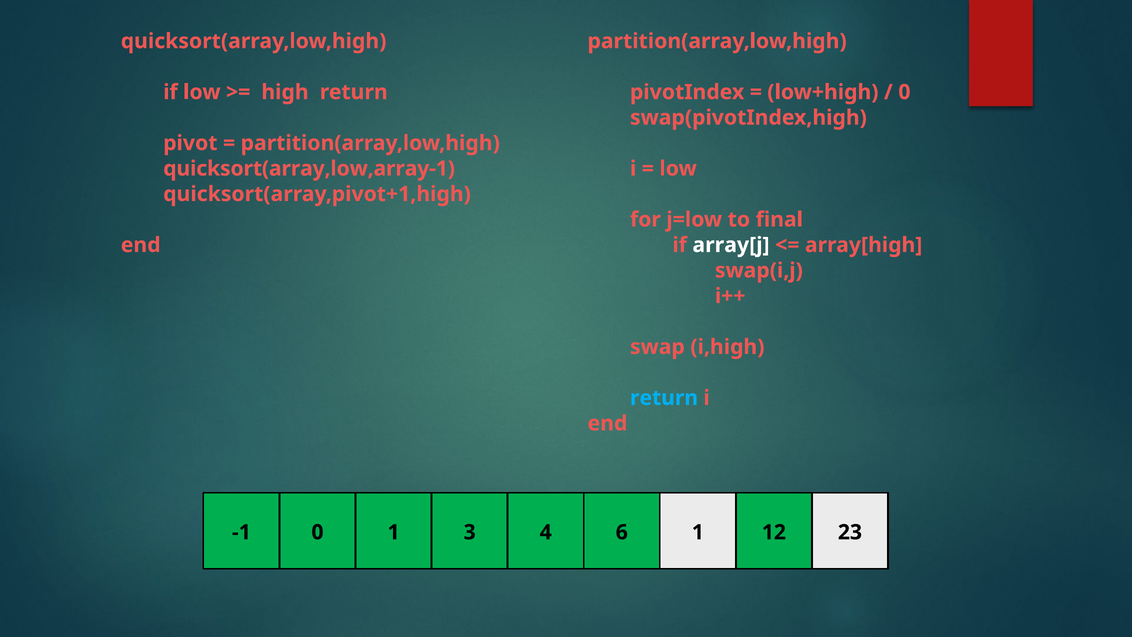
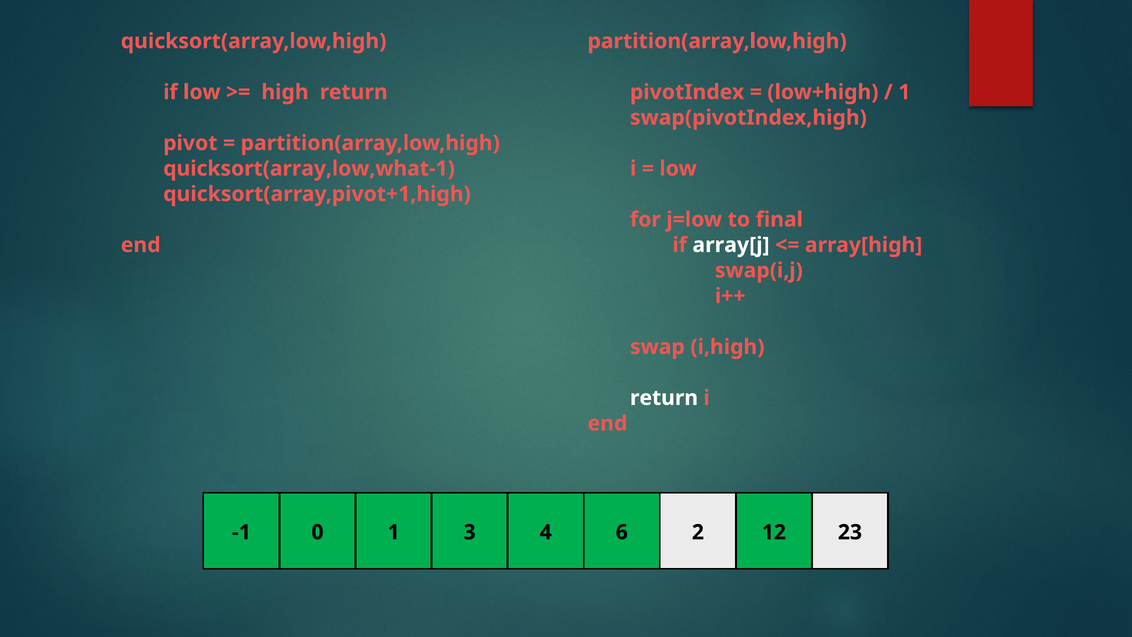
0: 0 -> 1 (904, 92)
quicksort(array,low,array-1: quicksort(array,low,array-1 -> quicksort(array,low,what-1 (309, 169)
return colour: light blue -> white (664, 398)
6 1: 1 -> 2 (698, 532)
